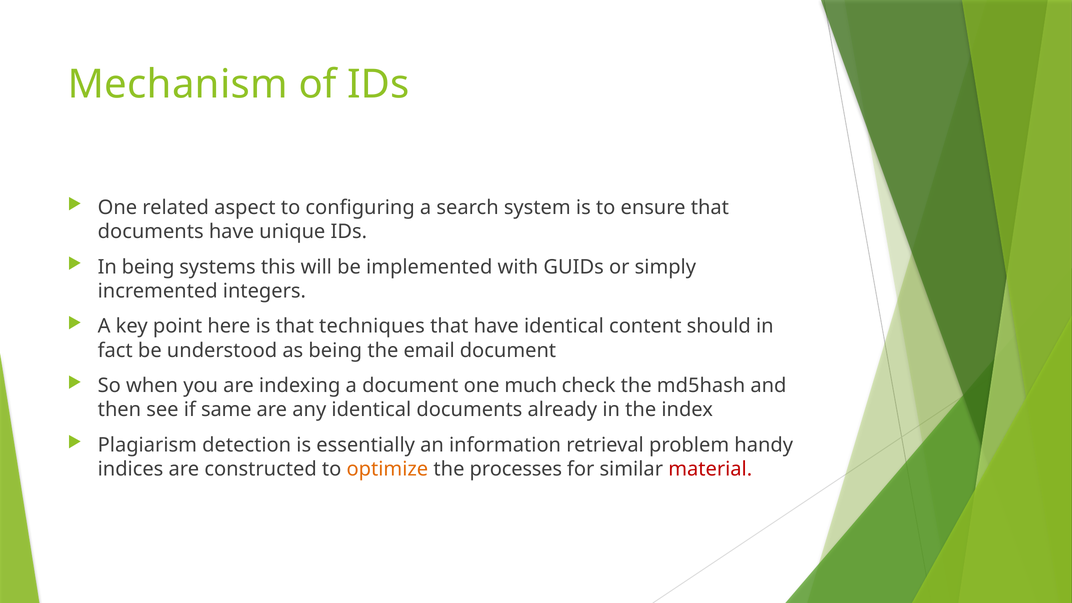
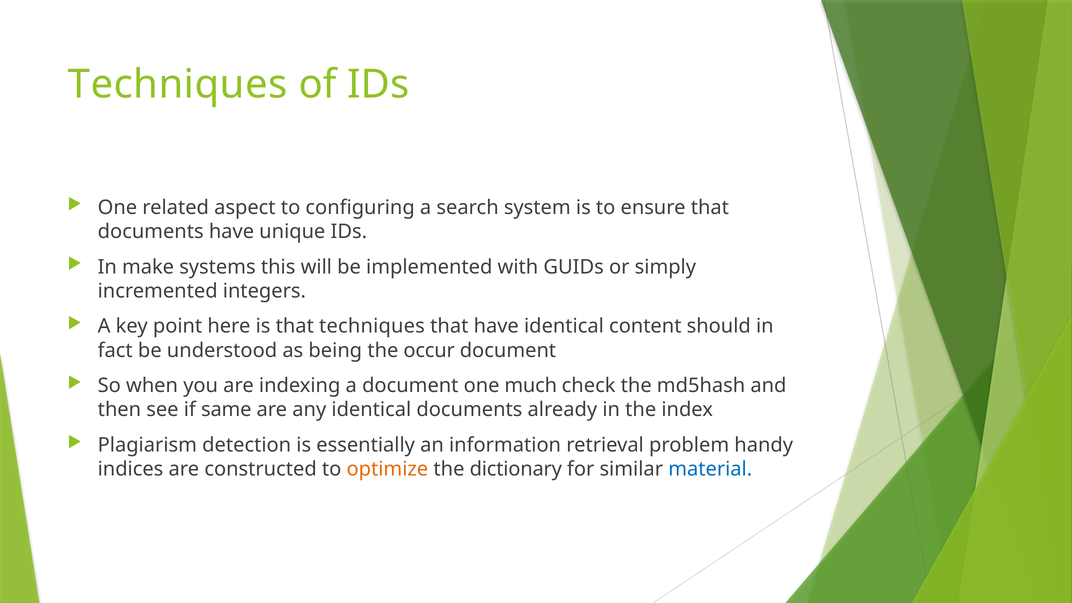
Mechanism: Mechanism -> Techniques (178, 85)
In being: being -> make (148, 267)
email: email -> occur (429, 350)
processes: processes -> dictionary (516, 469)
material colour: red -> blue (710, 469)
